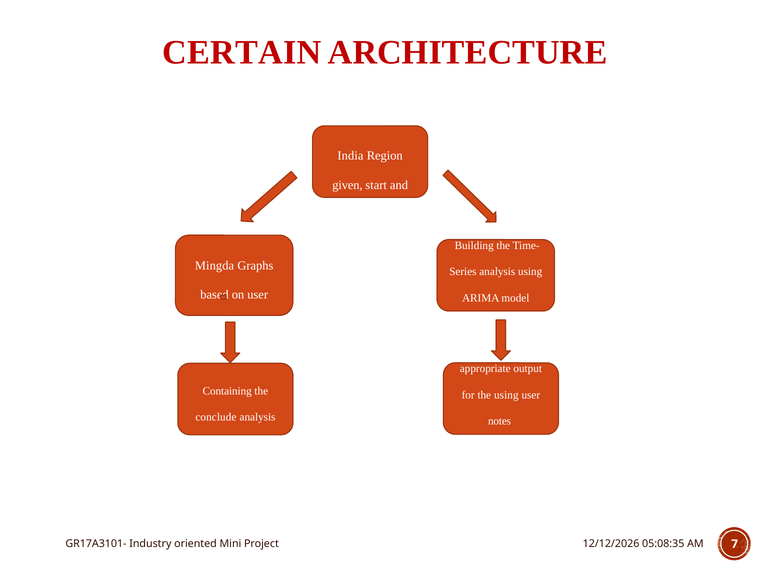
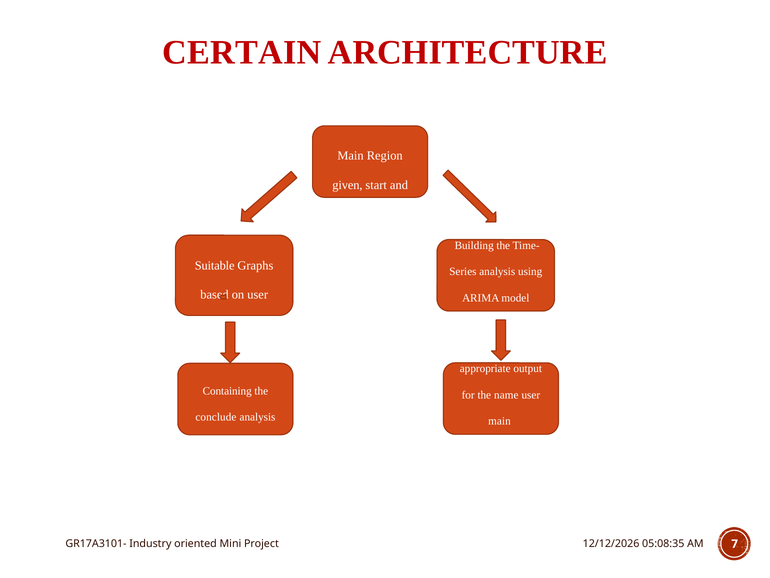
India: India -> Main (351, 156)
Mingda: Mingda -> Suitable (215, 265)
the using: using -> name (506, 395)
notes: notes -> main (499, 421)
